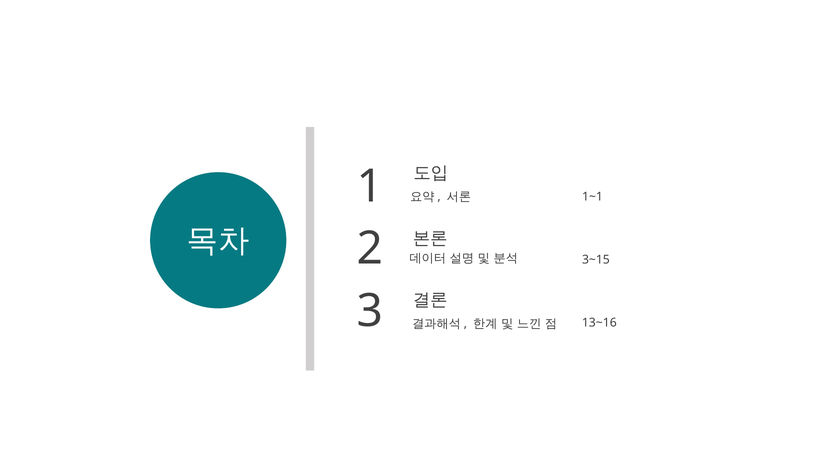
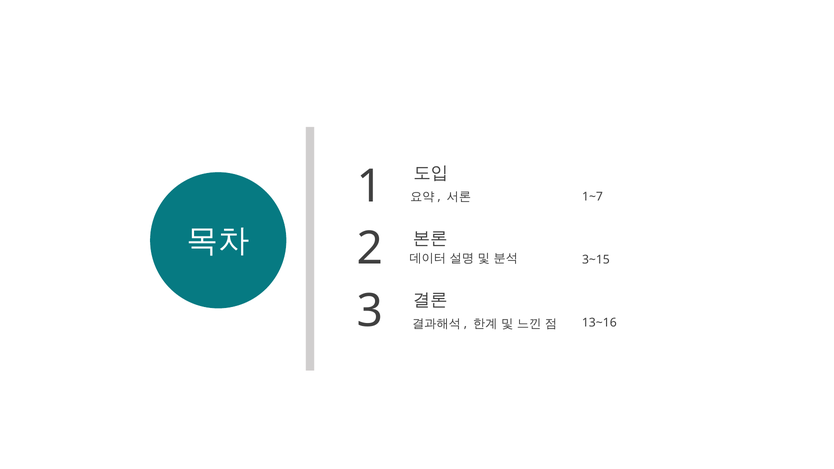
1~1: 1~1 -> 1~7 (592, 197)
